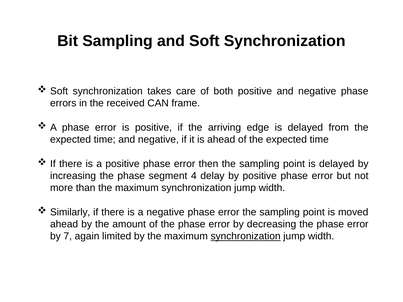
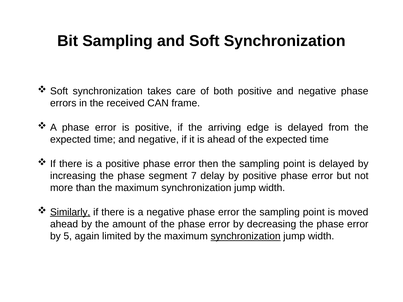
4: 4 -> 7 (194, 176)
Similarly underline: none -> present (70, 212)
7: 7 -> 5 (68, 236)
